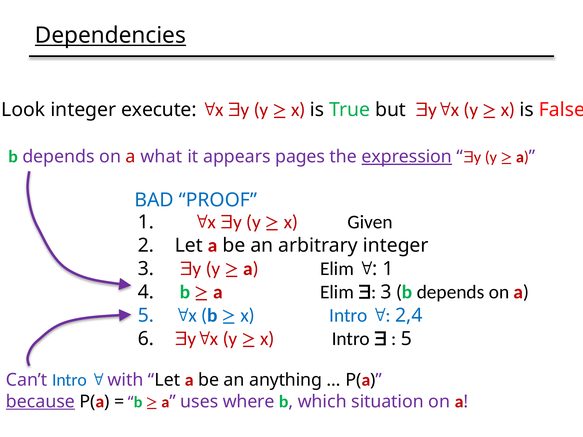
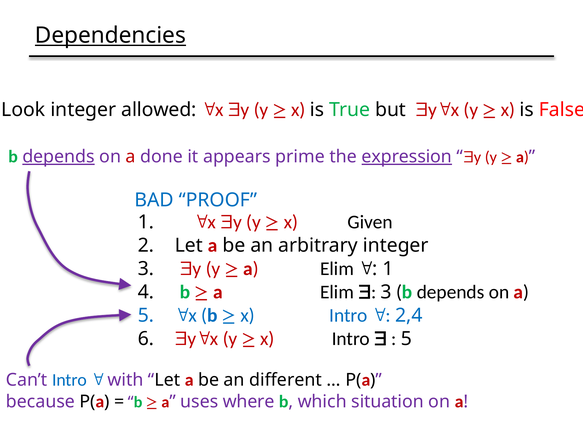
execute: execute -> allowed (159, 110)
depends underline: none -> present (59, 157)
what: what -> done (162, 157)
pages: pages -> prime (300, 157)
anything: anything -> different (286, 380)
because underline: present -> none (40, 402)
